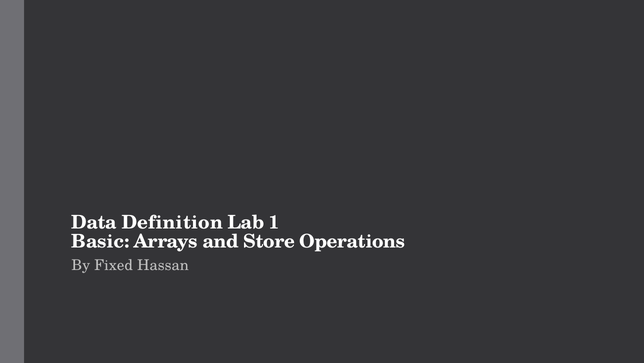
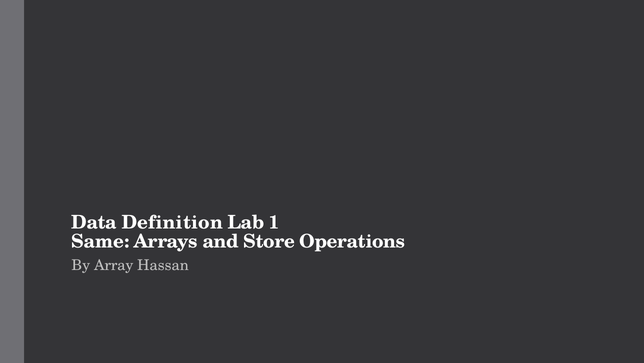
Basic: Basic -> Same (100, 241)
Fixed: Fixed -> Array (114, 265)
